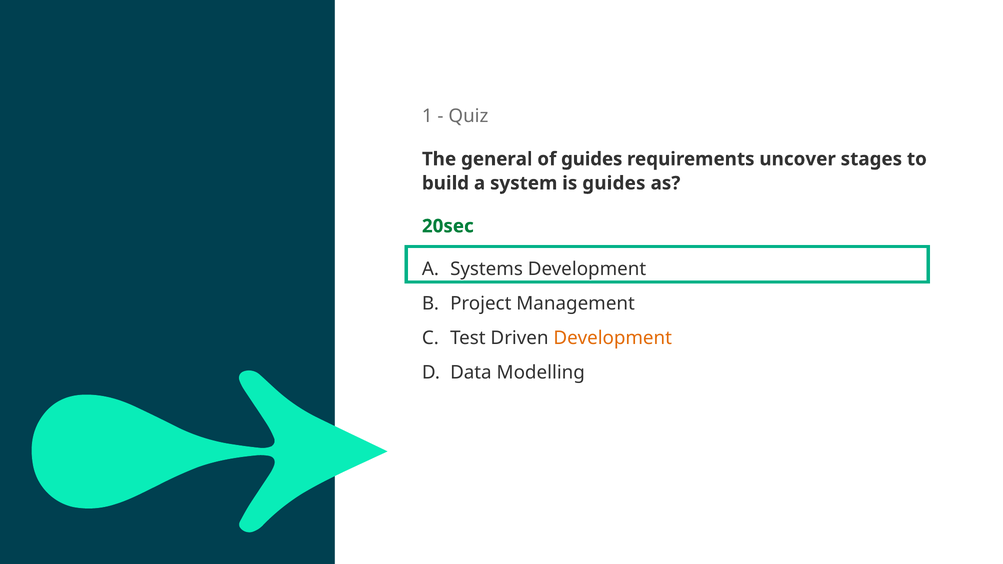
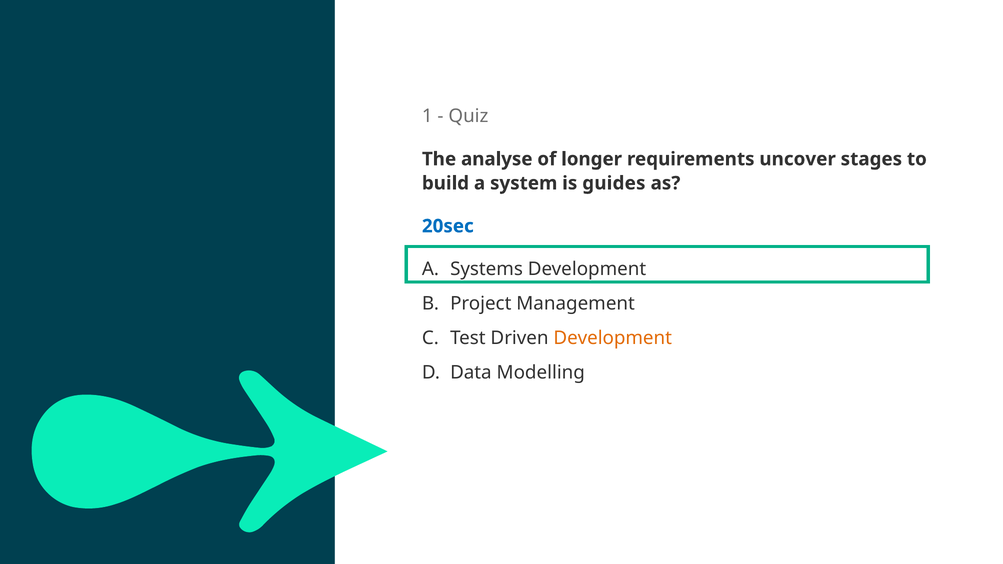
general: general -> analyse (497, 159)
of guides: guides -> longer (592, 159)
20sec colour: green -> blue (448, 226)
